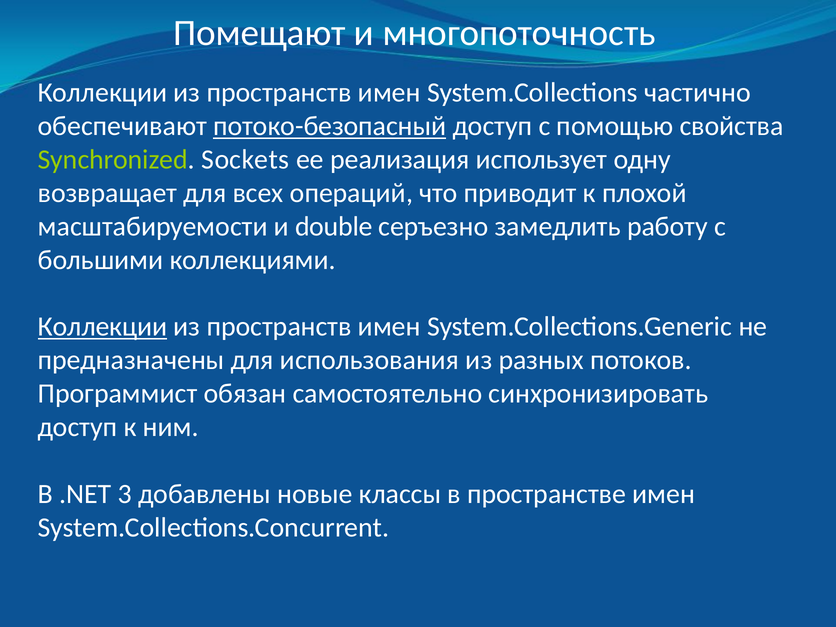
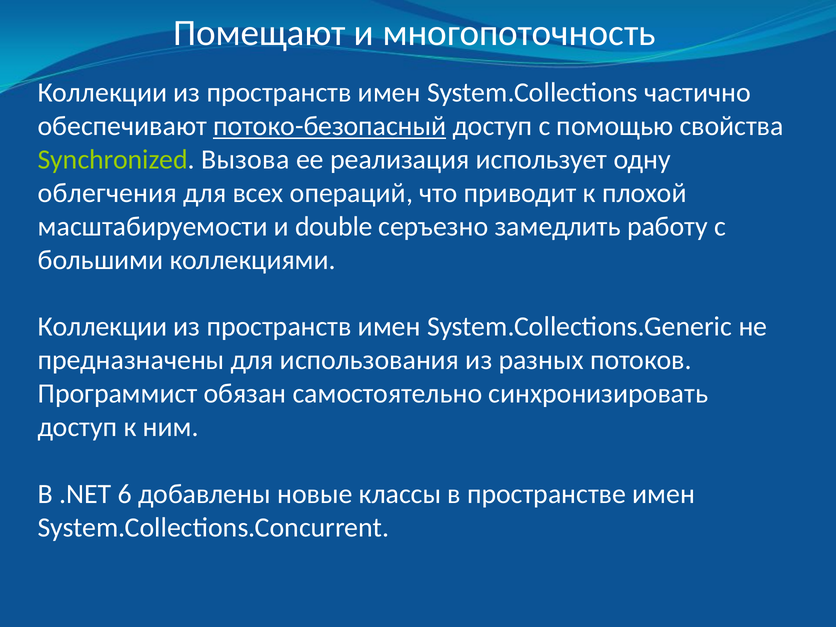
Sockets: Sockets -> Вызова (245, 160)
возвращает: возвращает -> облегчения (107, 193)
Коллекции underline: present -> none (103, 327)
3: 3 -> 6 (125, 494)
